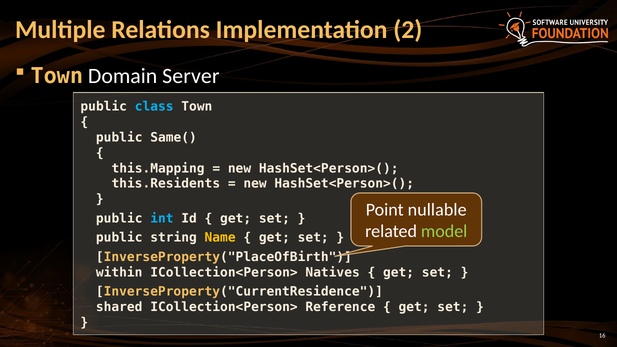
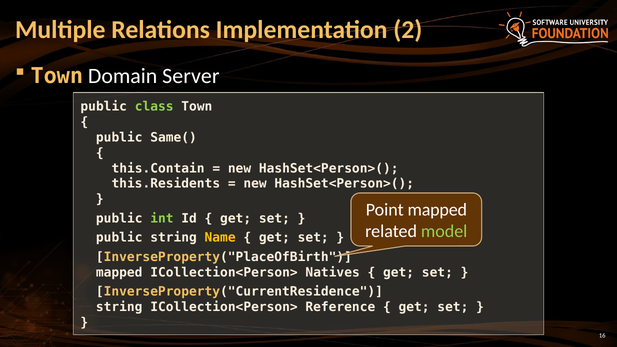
class colour: light blue -> light green (154, 107)
this.Mapping: this.Mapping -> this.Contain (158, 168)
Point nullable: nullable -> mapped (437, 210)
int colour: light blue -> light green (162, 219)
within: within -> mapped (119, 273)
shared: shared -> string (119, 307)
